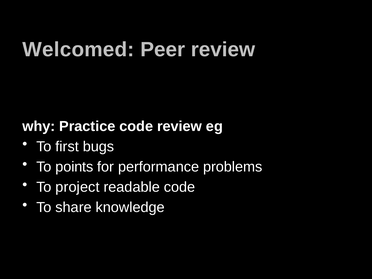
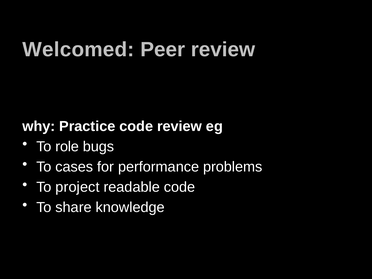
first: first -> role (67, 147)
points: points -> cases (74, 167)
